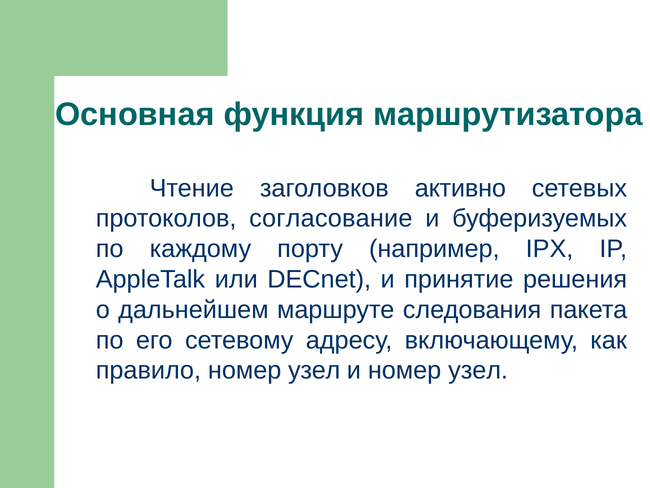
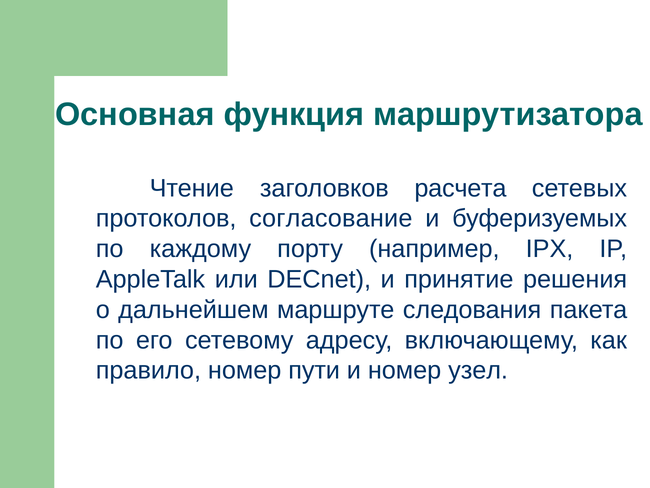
активно: активно -> расчета (460, 188)
правило номер узел: узел -> пути (314, 370)
